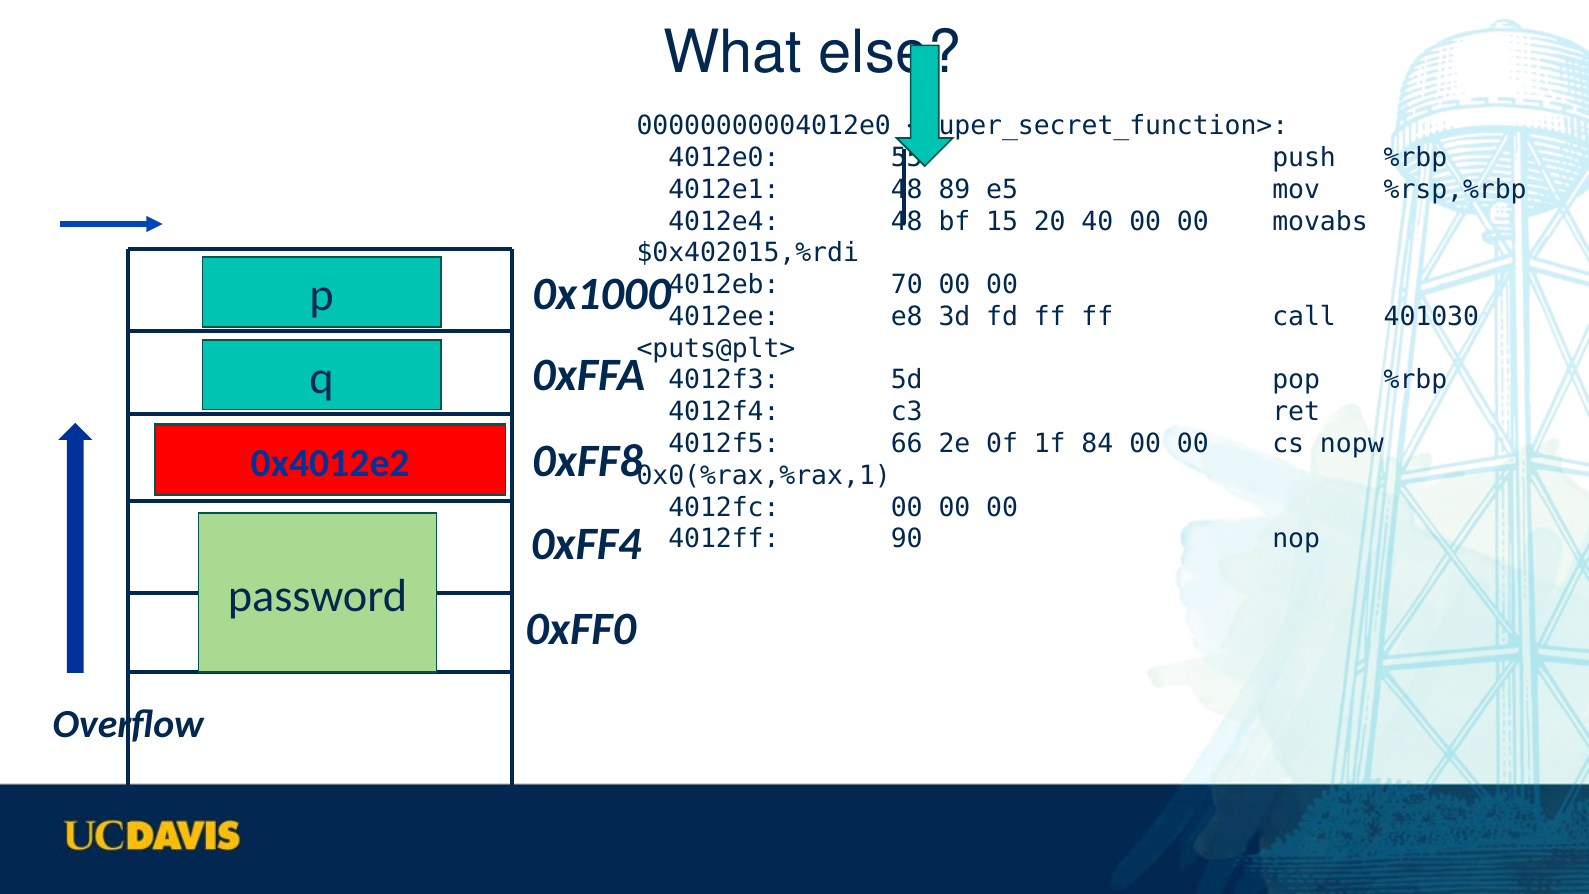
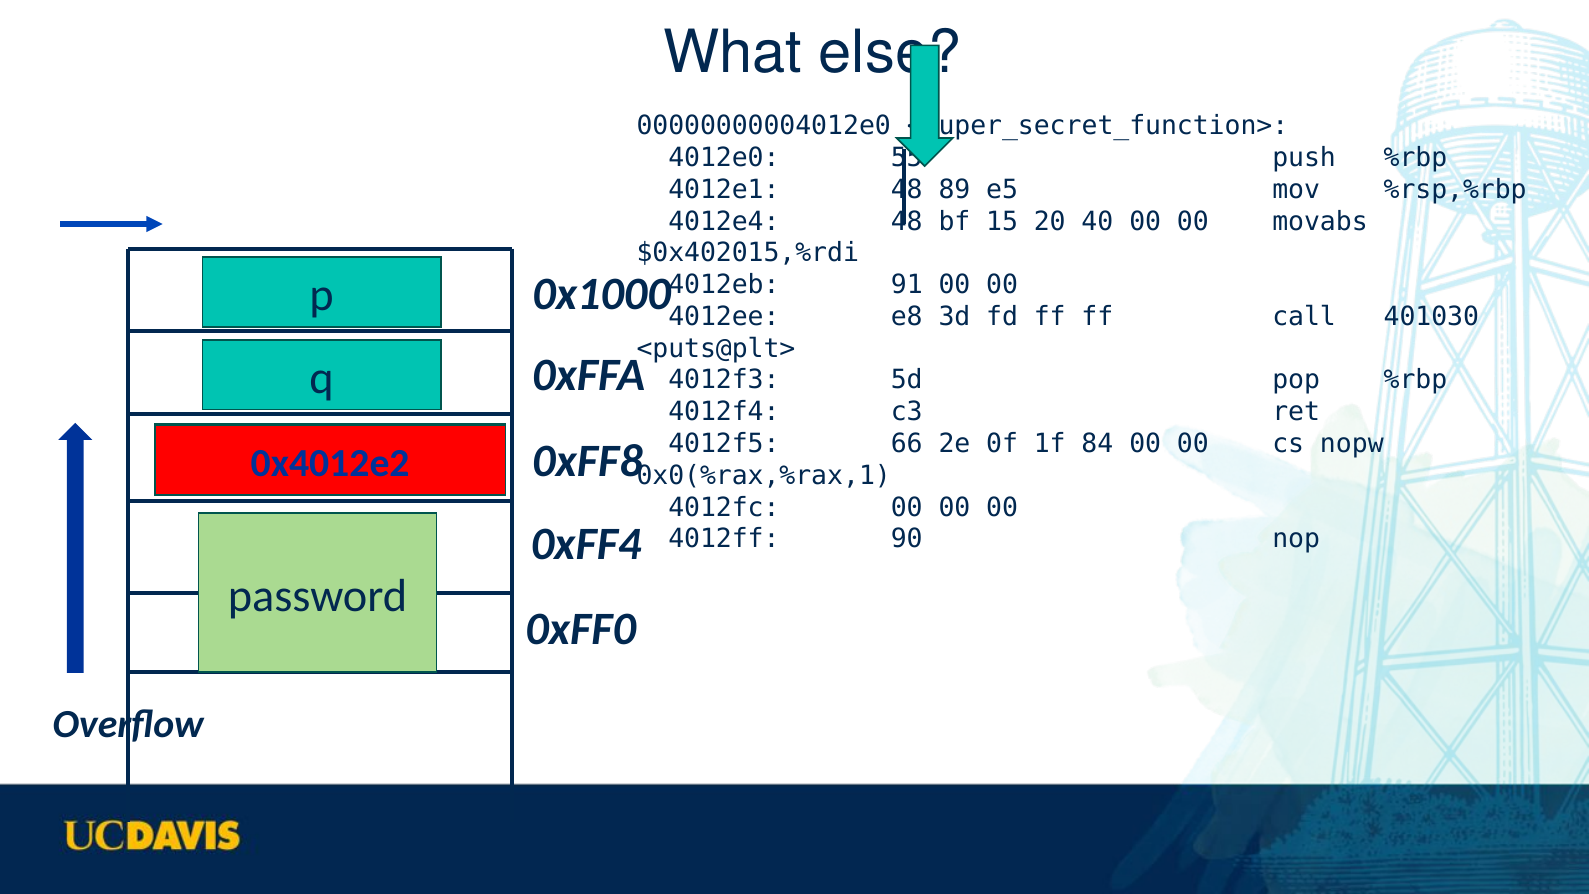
70: 70 -> 91 (907, 285)
